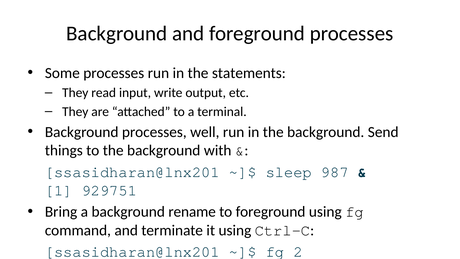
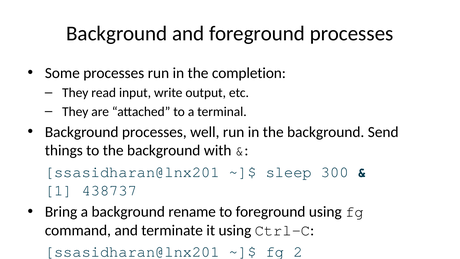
statements: statements -> completion (249, 73)
987: 987 -> 300 (335, 172)
929751: 929751 -> 438737 (109, 190)
